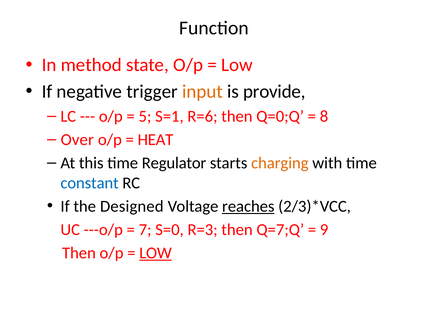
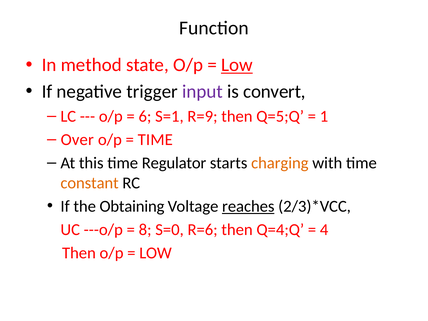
Low underline: none -> present (237, 65)
input colour: orange -> purple (202, 92)
provide: provide -> convert (274, 92)
5: 5 -> 6 (145, 116)
R=6: R=6 -> R=9 (202, 116)
Q=0;Q: Q=0;Q -> Q=5;Q (280, 116)
8: 8 -> 1 (324, 116)
HEAT: HEAT -> TIME (155, 140)
constant colour: blue -> orange (90, 183)
Designed: Designed -> Obtaining (132, 206)
7: 7 -> 8 (145, 230)
R=3: R=3 -> R=6 (203, 230)
Q=7;Q: Q=7;Q -> Q=4;Q (280, 230)
9: 9 -> 4 (324, 230)
LOW underline: present -> none (155, 253)
